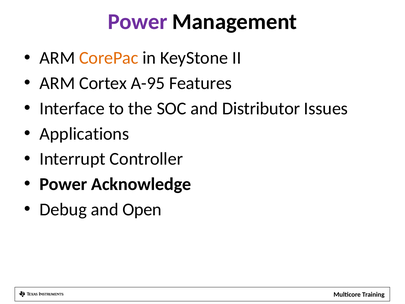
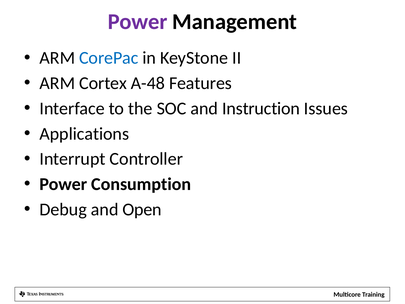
CorePac colour: orange -> blue (109, 58)
A-95: A-95 -> A-48 (148, 83)
Distributor: Distributor -> Instruction (261, 108)
Acknowledge: Acknowledge -> Consumption (141, 184)
